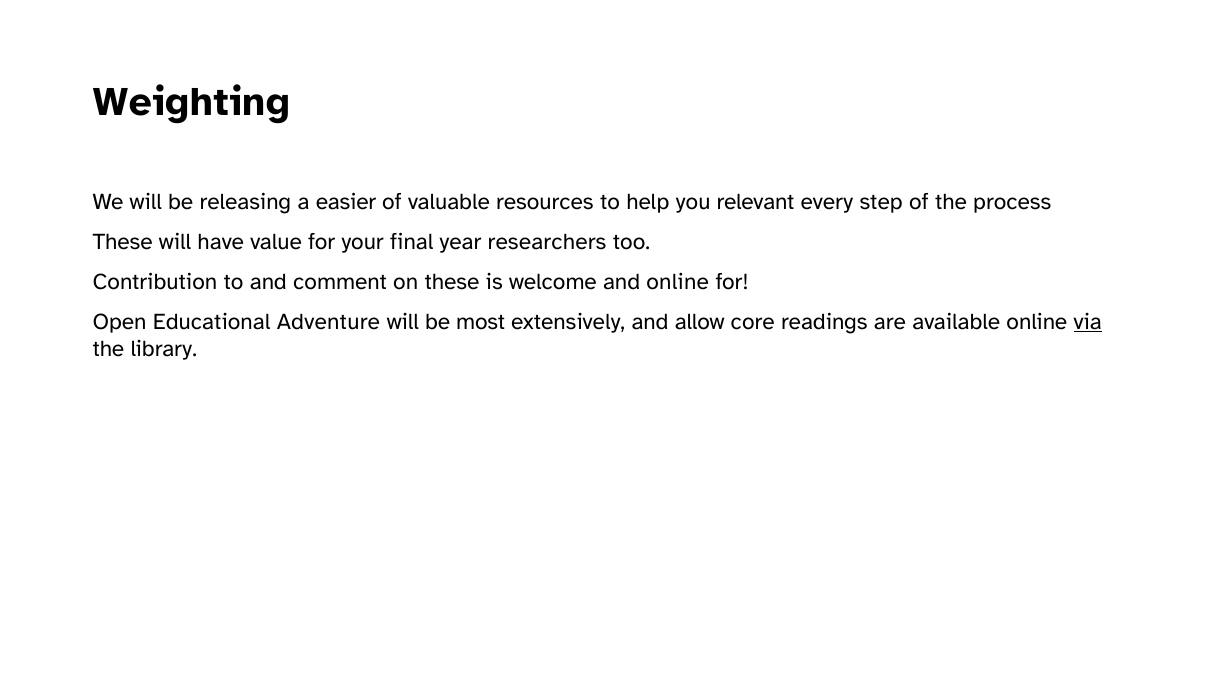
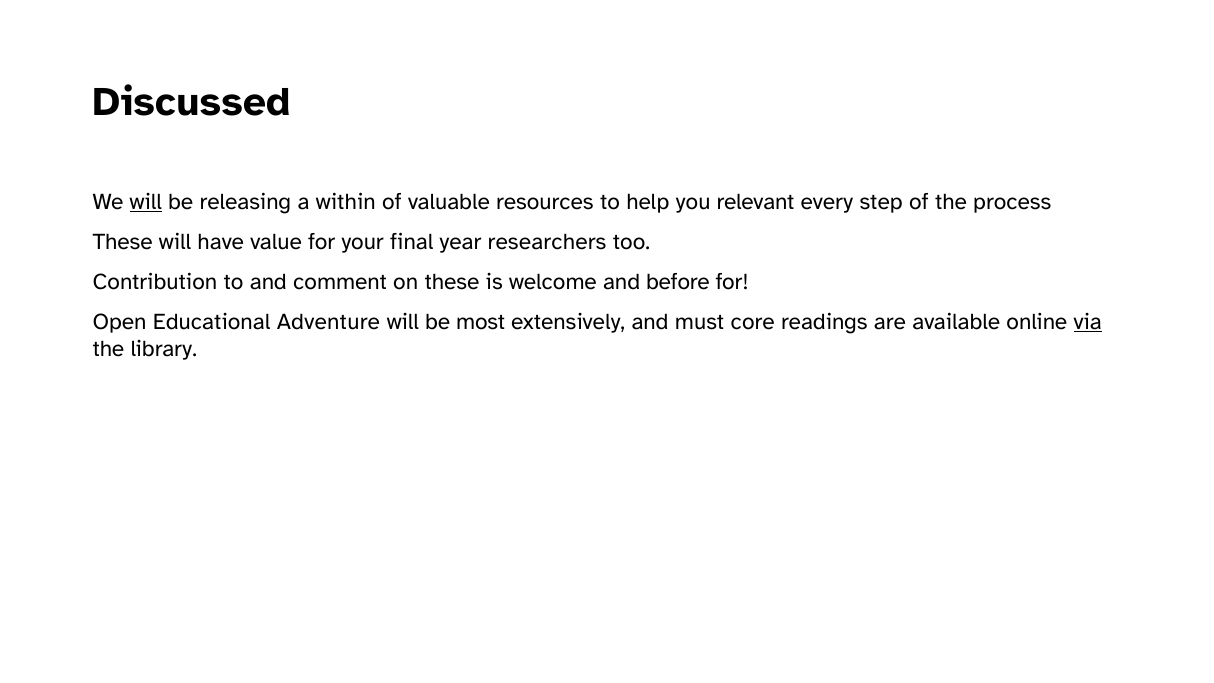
Weighting: Weighting -> Discussed (191, 102)
will underline: none -> present (146, 202)
easier: easier -> within (346, 202)
and online: online -> before (678, 282)
allow: allow -> must (700, 321)
